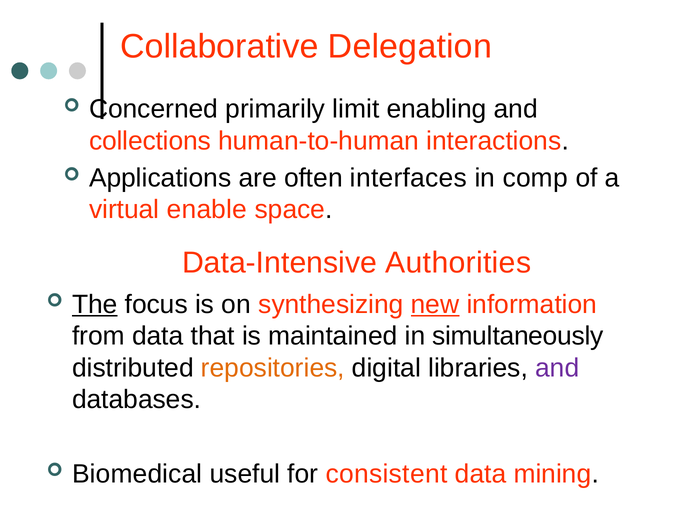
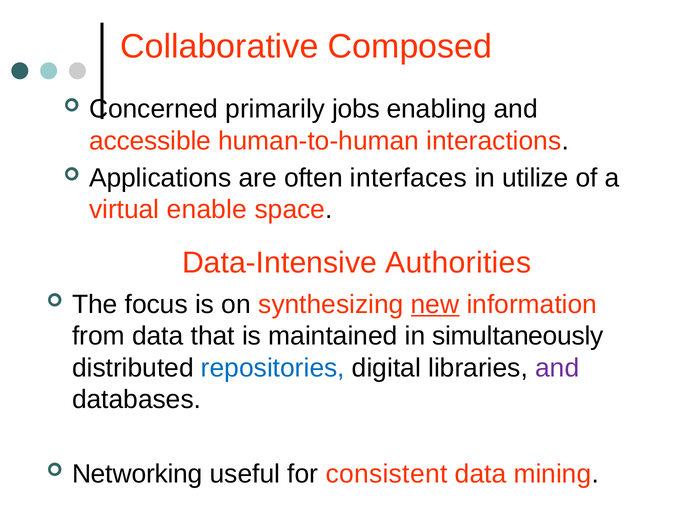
Delegation: Delegation -> Composed (410, 46)
limit: limit -> jobs (356, 109)
collections: collections -> accessible (150, 141)
comp: comp -> utilize (536, 178)
The underline: present -> none (95, 304)
repositories colour: orange -> blue (273, 368)
Biomedical: Biomedical -> Networking (137, 474)
